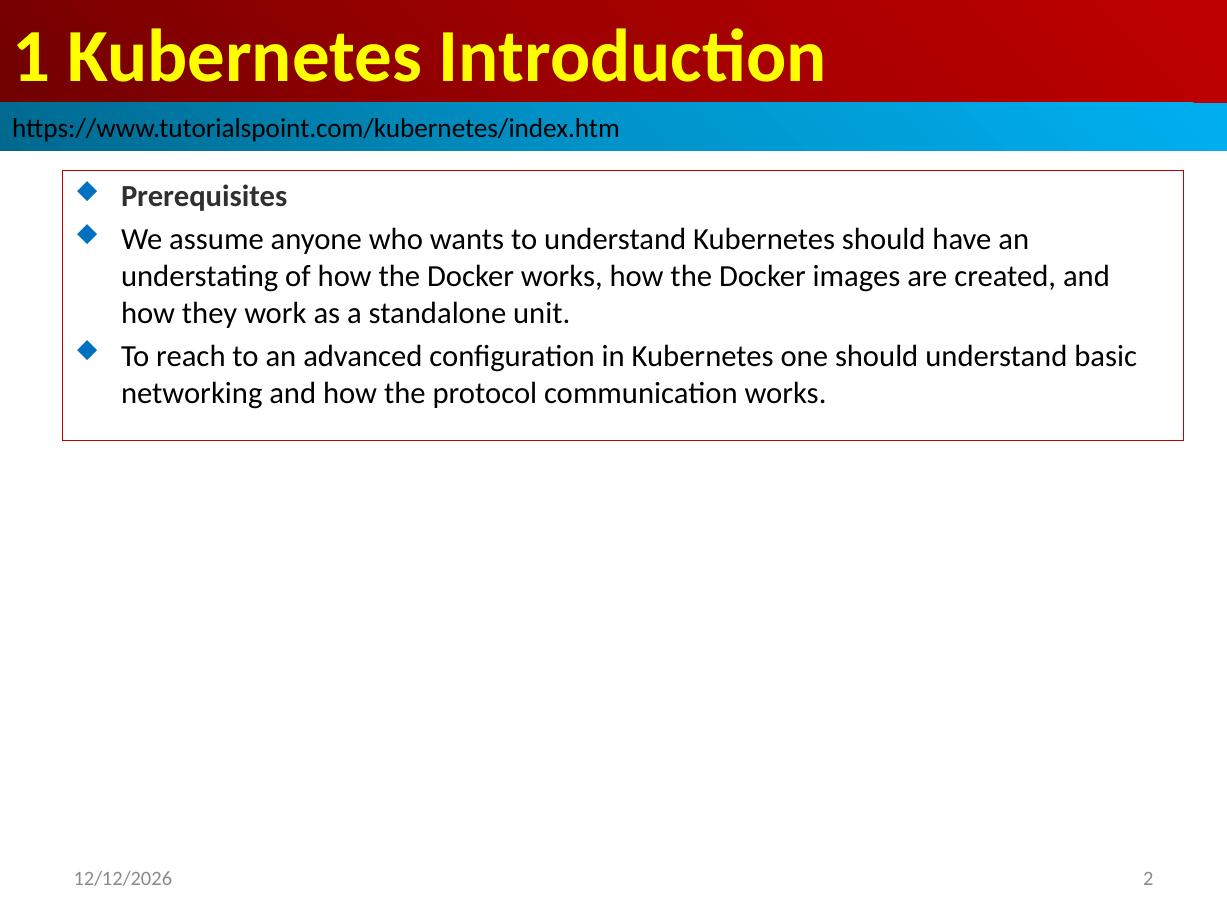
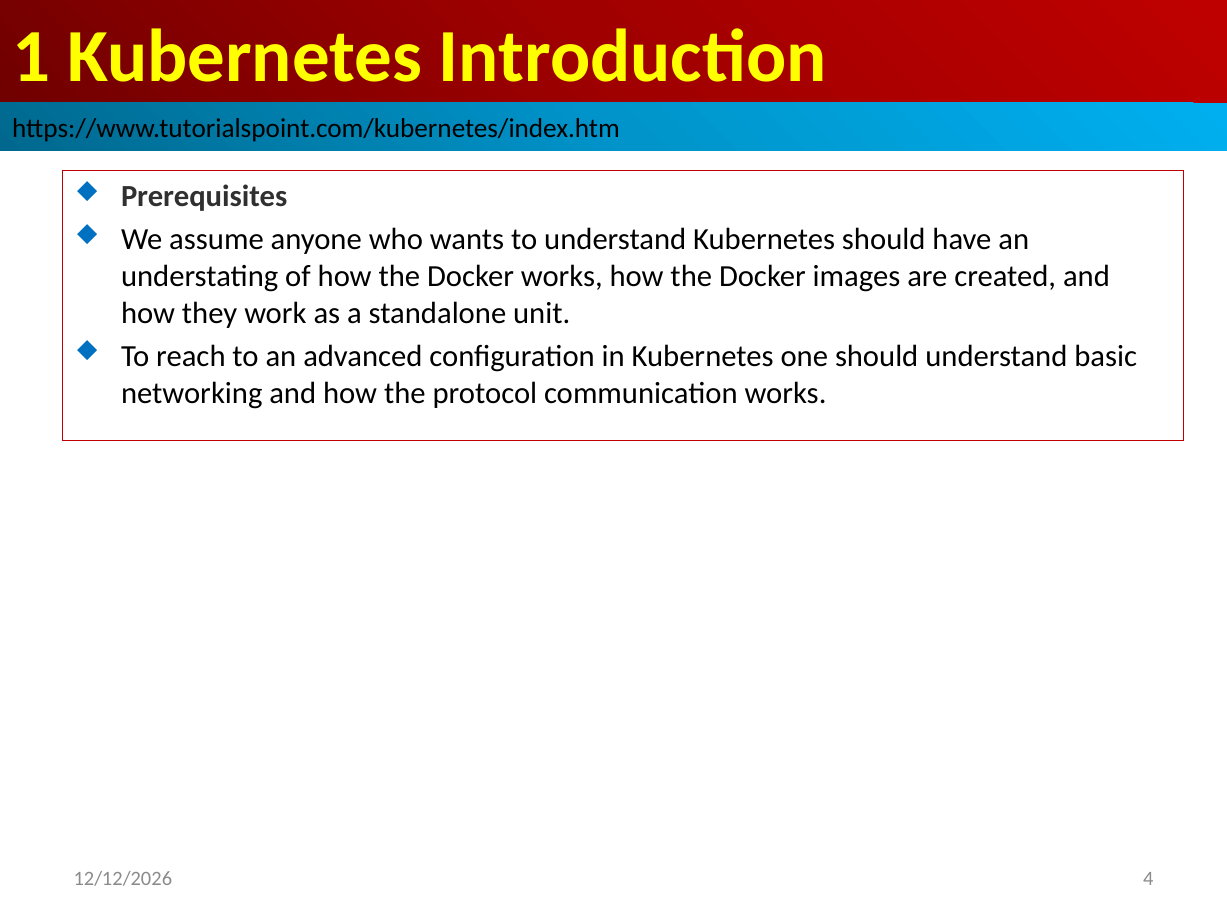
2: 2 -> 4 (1148, 879)
